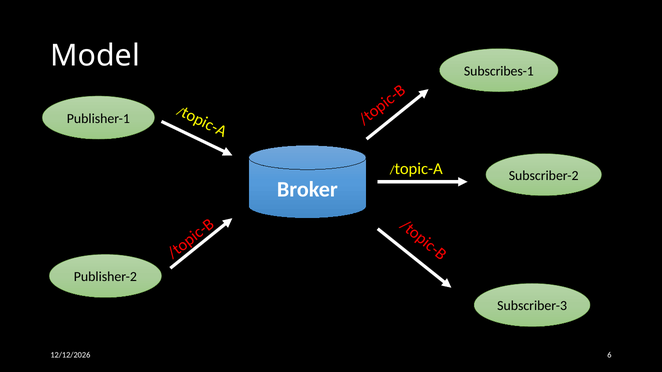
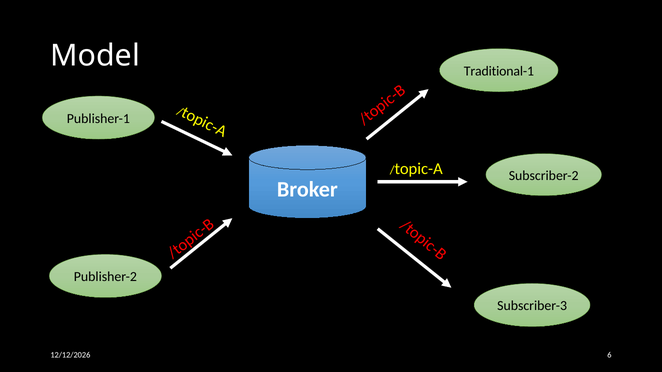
Subscribes-1: Subscribes-1 -> Traditional-1 (499, 71)
